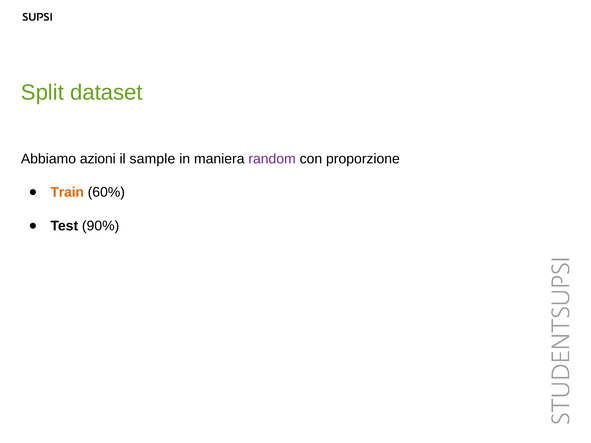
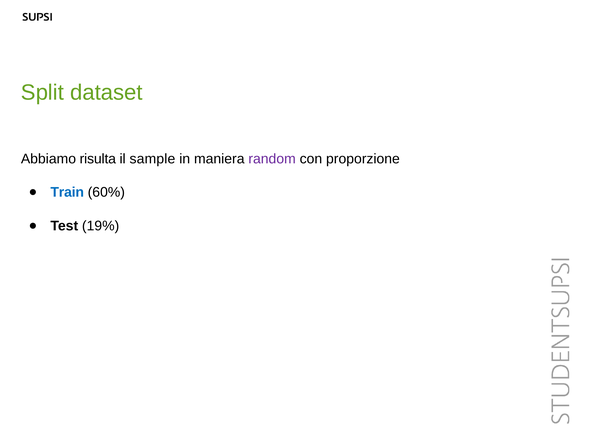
azioni: azioni -> risulta (98, 159)
Train colour: orange -> blue (67, 192)
90%: 90% -> 19% (101, 226)
